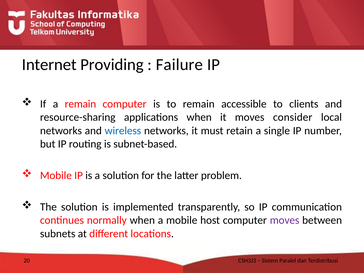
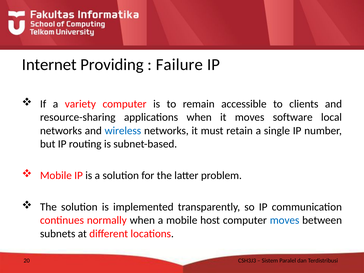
a remain: remain -> variety (80, 104)
consider: consider -> software (293, 117)
moves colour: purple -> blue (285, 220)
